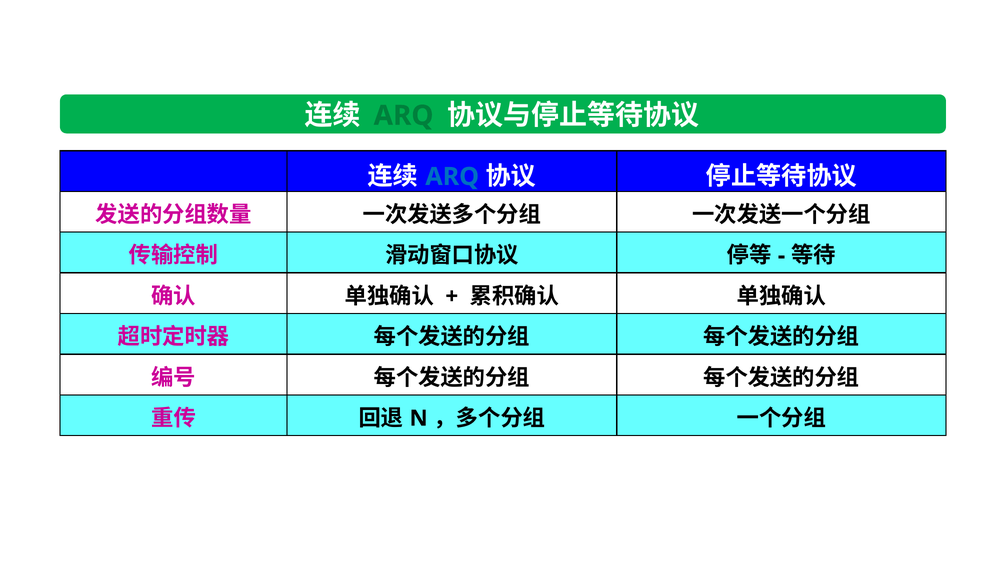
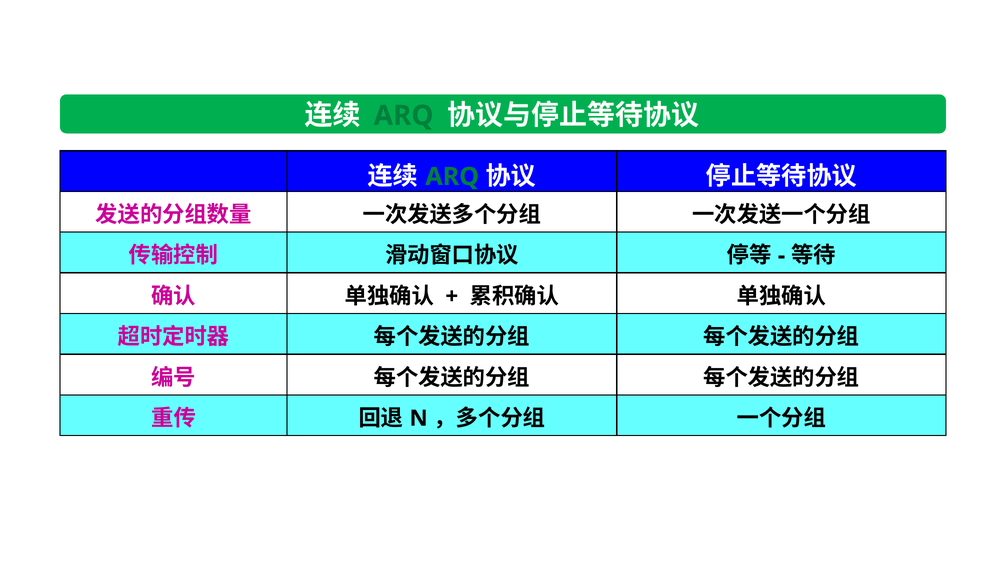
ARQ colour: blue -> green (452, 177)
